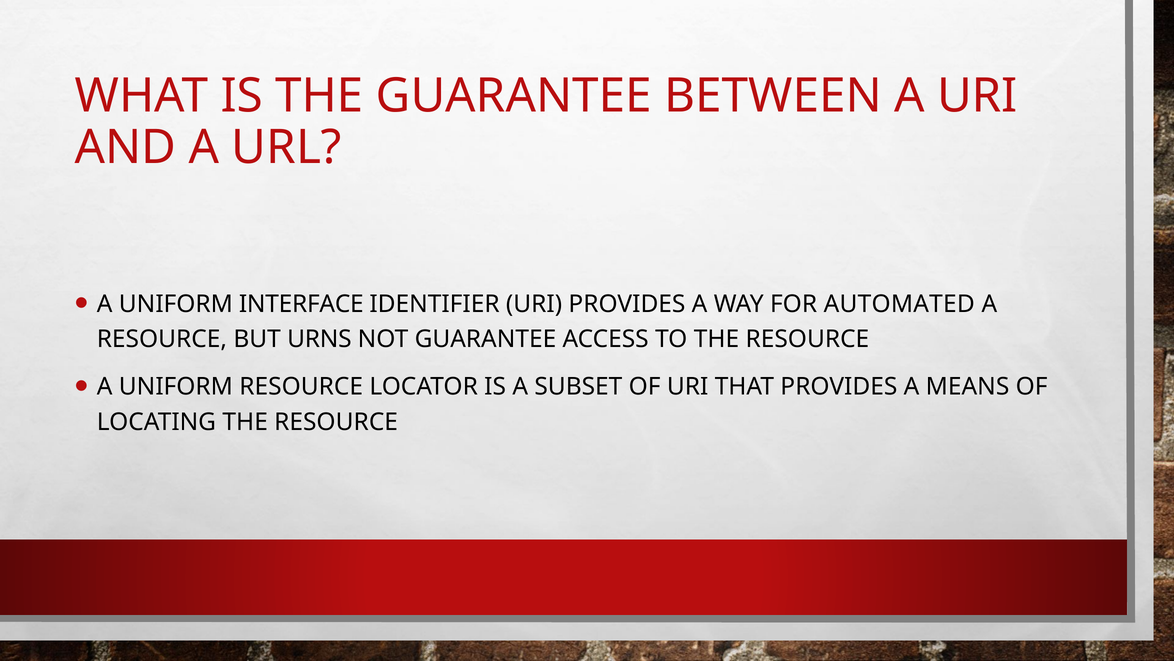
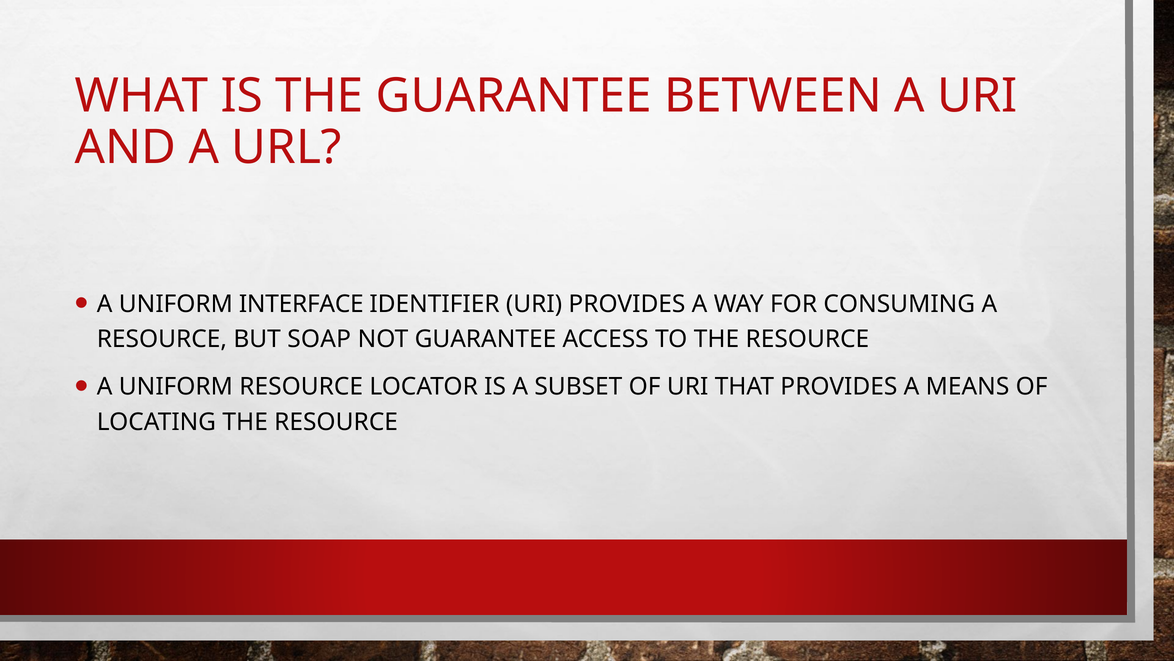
AUTOMATED: AUTOMATED -> CONSUMING (899, 304)
URNS: URNS -> SOAP (319, 339)
